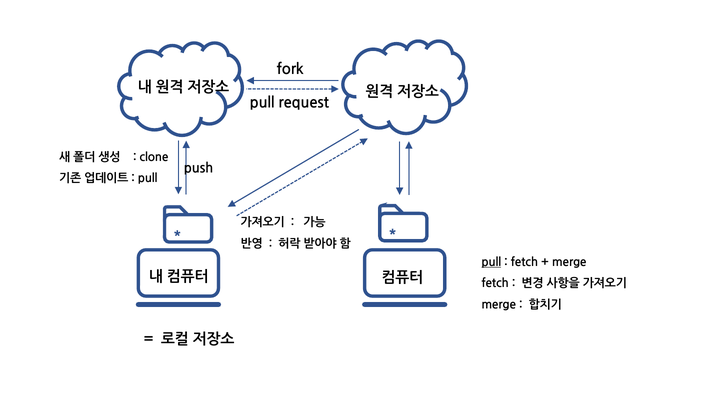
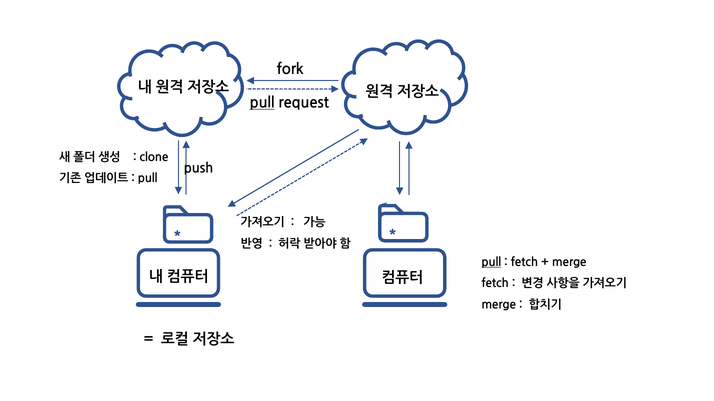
pull underline: none -> present (262, 103)
